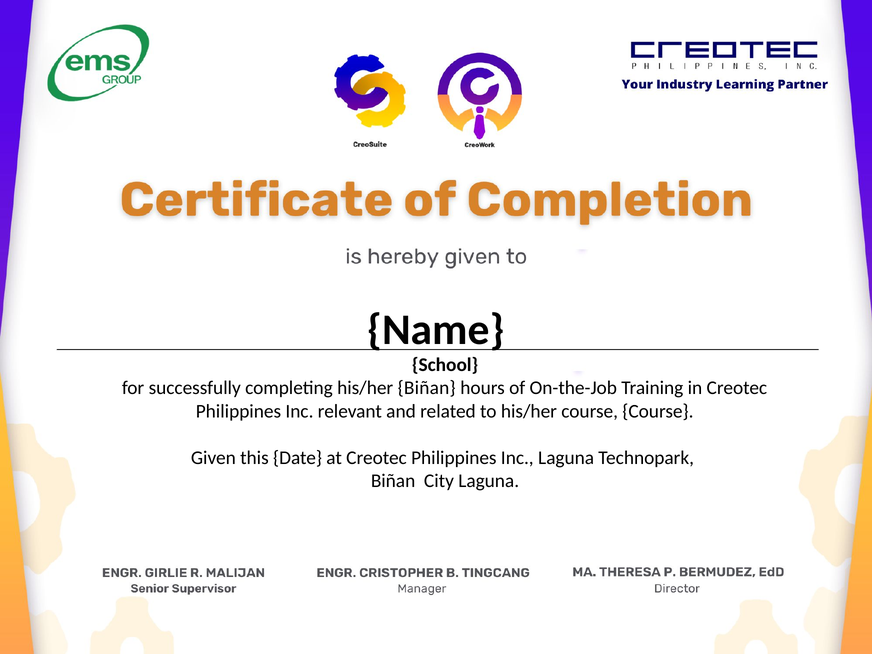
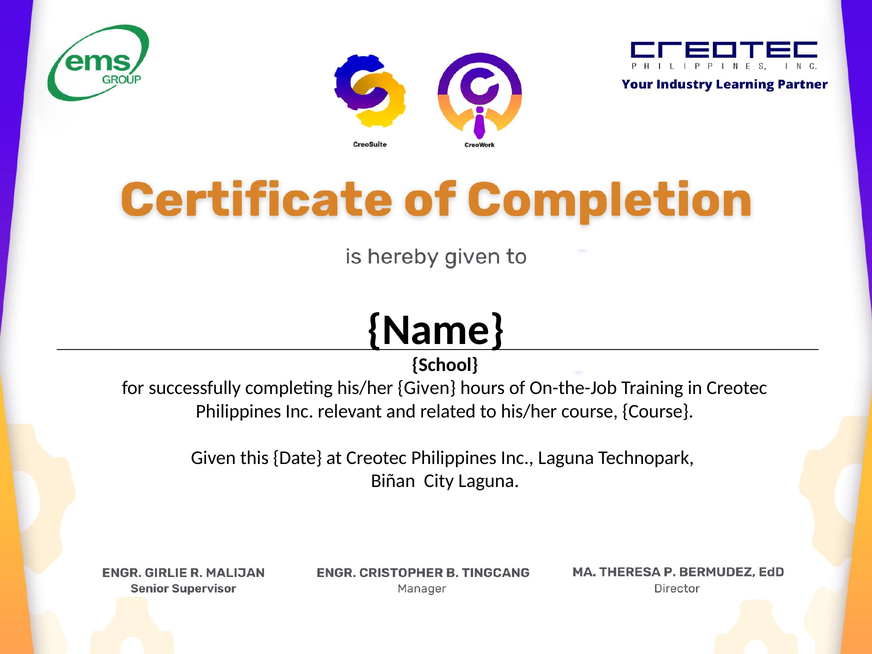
his/her Biñan: Biñan -> Given (427, 388)
